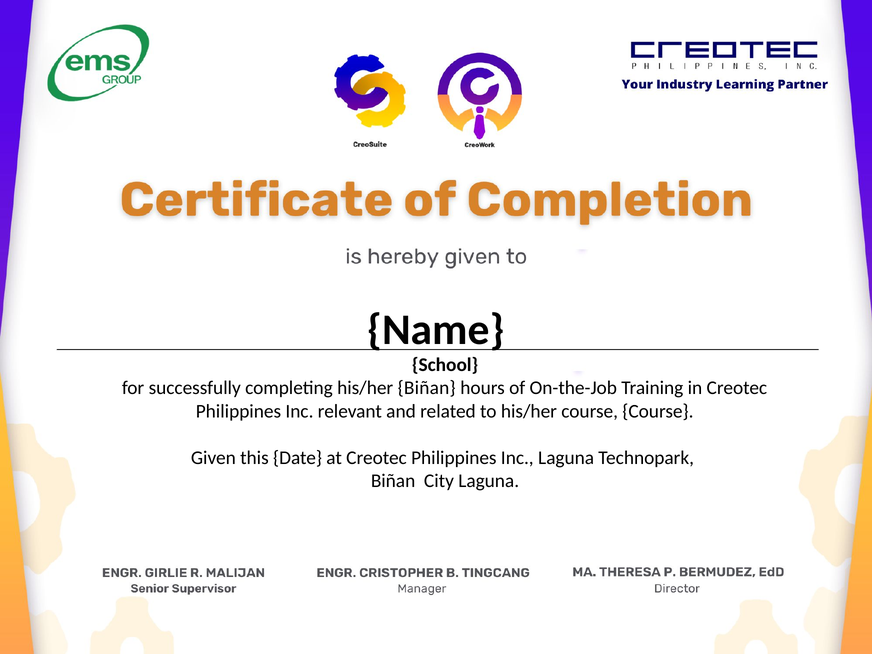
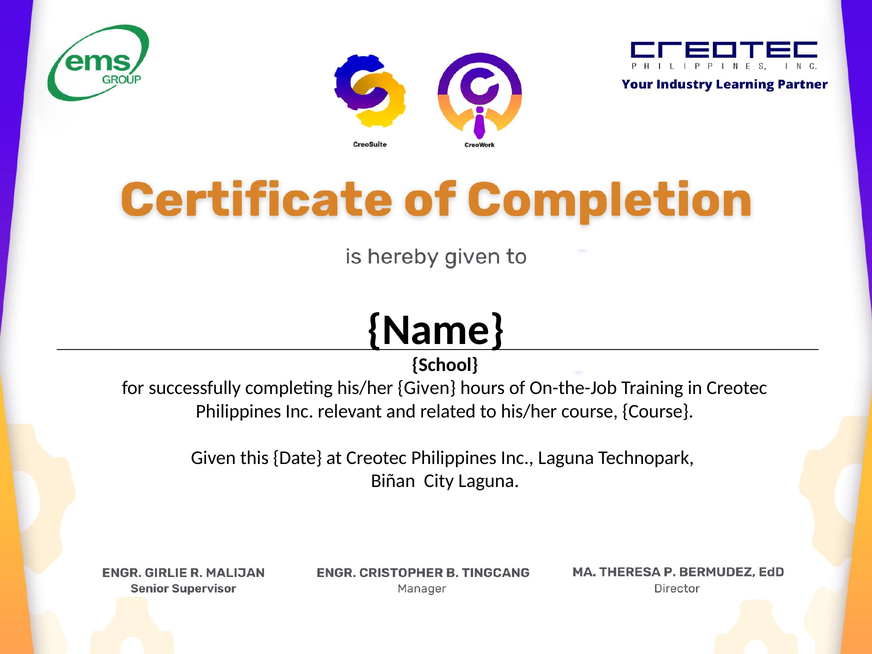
his/her Biñan: Biñan -> Given (427, 388)
